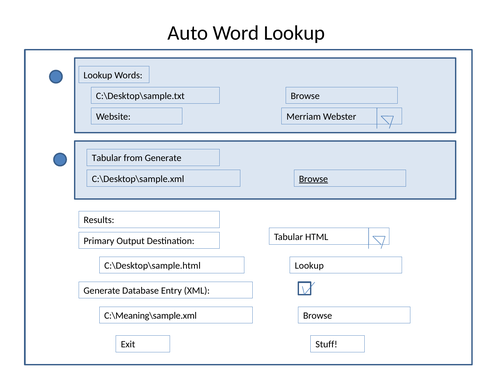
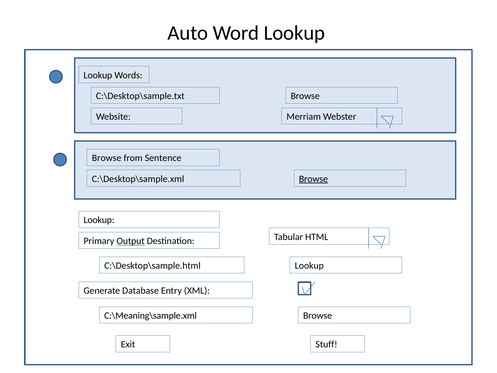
Tabular: Tabular -> Browse (107, 158)
from Generate: Generate -> Sentence (163, 158)
Results: Results -> Lookup (99, 220)
Output underline: none -> present (131, 241)
